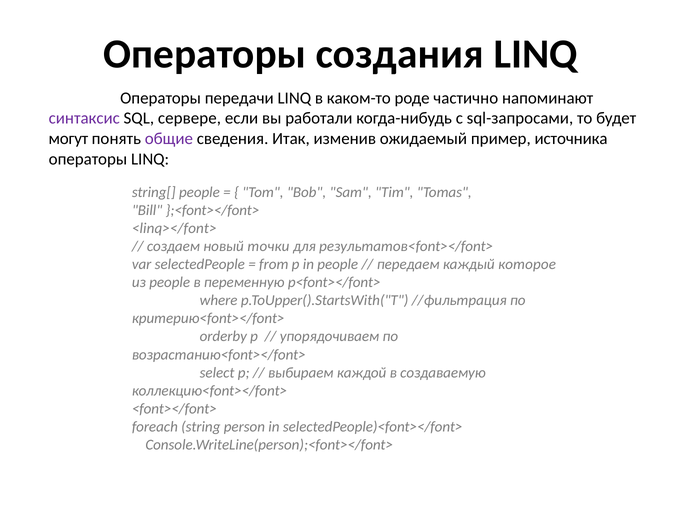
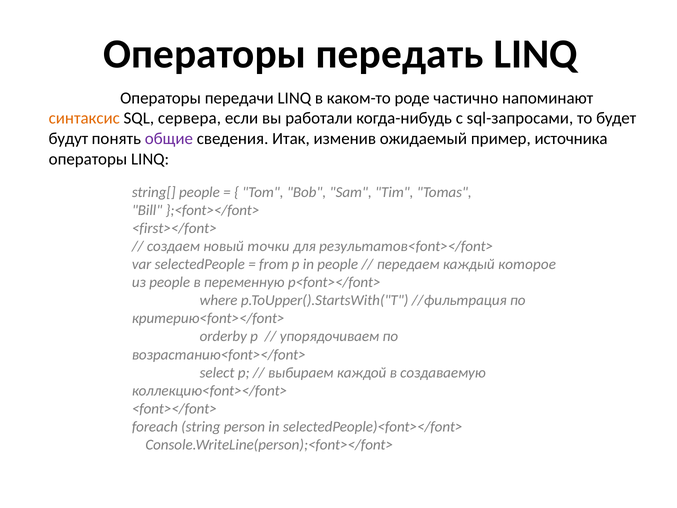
создания: создания -> передать (400, 54)
синтаксис colour: purple -> orange (84, 118)
сервере: сервере -> сервера (189, 118)
могут: могут -> будут (68, 139)
<linq></font>: <linq></font> -> <first></font> (174, 228)
